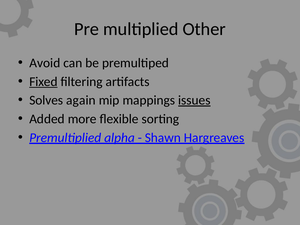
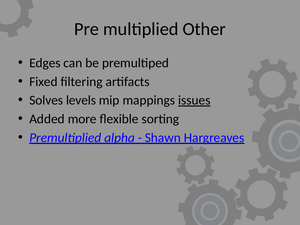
Avoid: Avoid -> Edges (45, 63)
Fixed underline: present -> none (43, 82)
again: again -> levels (81, 100)
